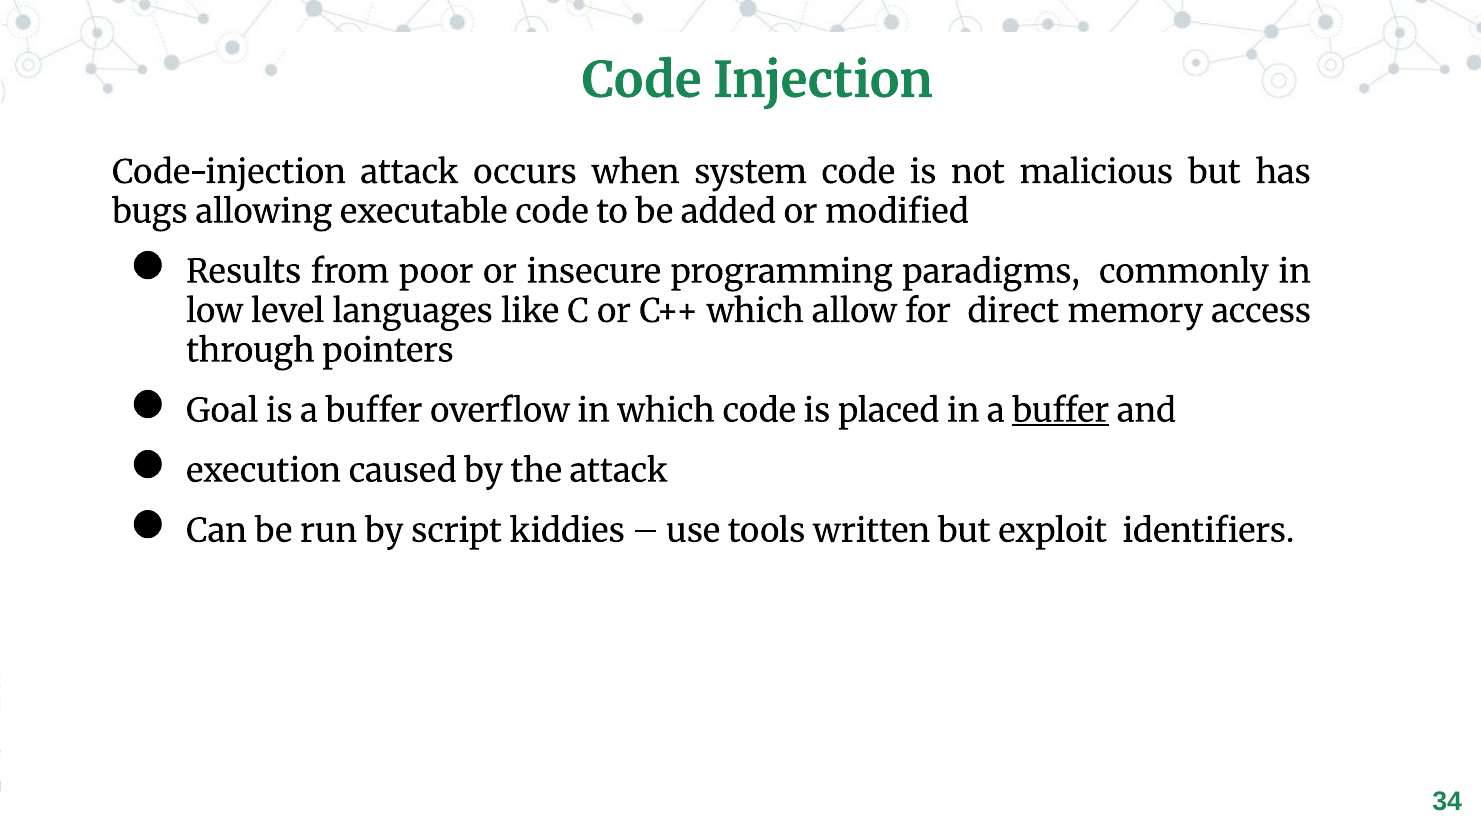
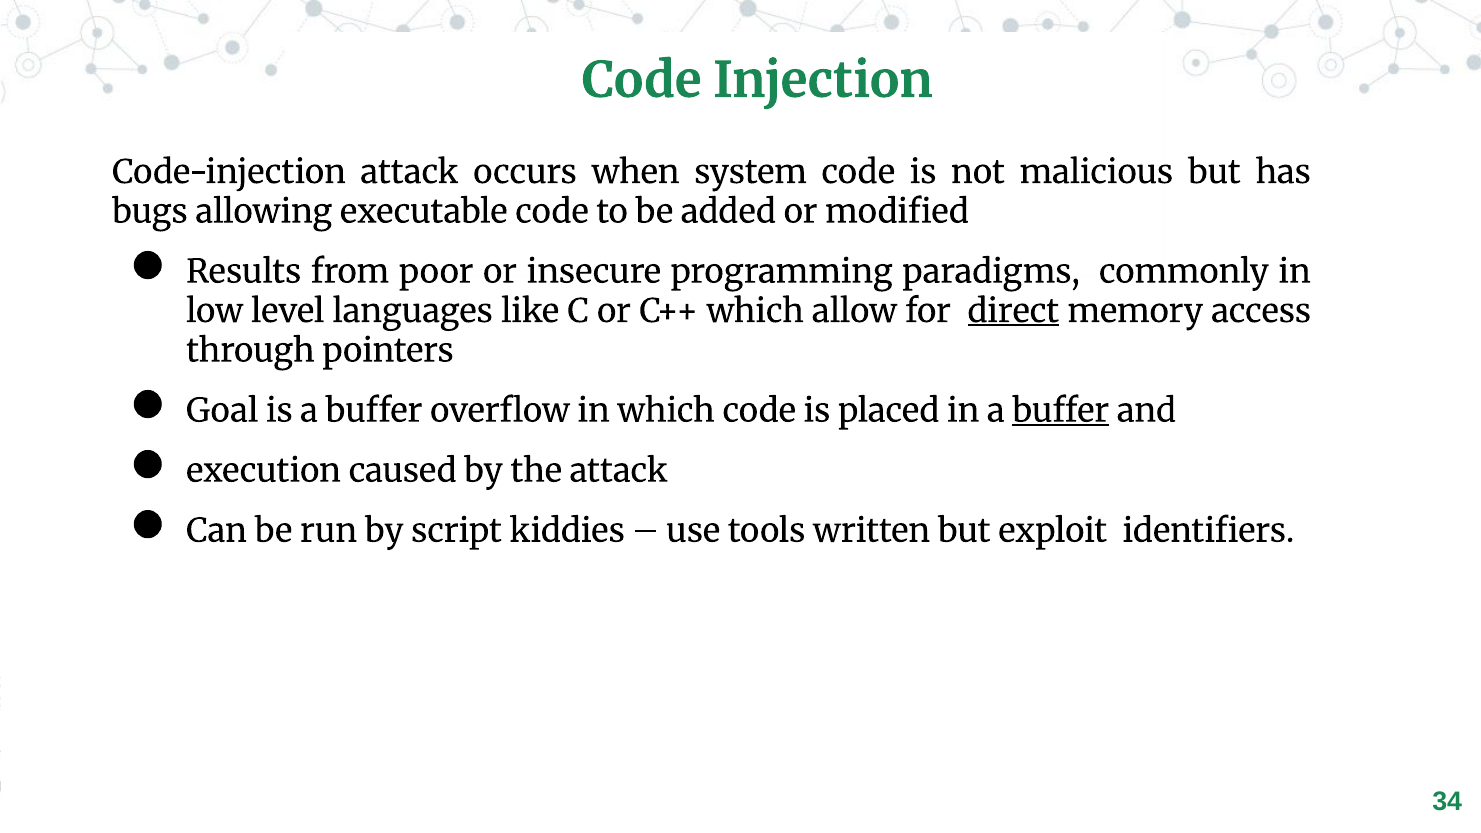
direct underline: none -> present (1013, 311)
